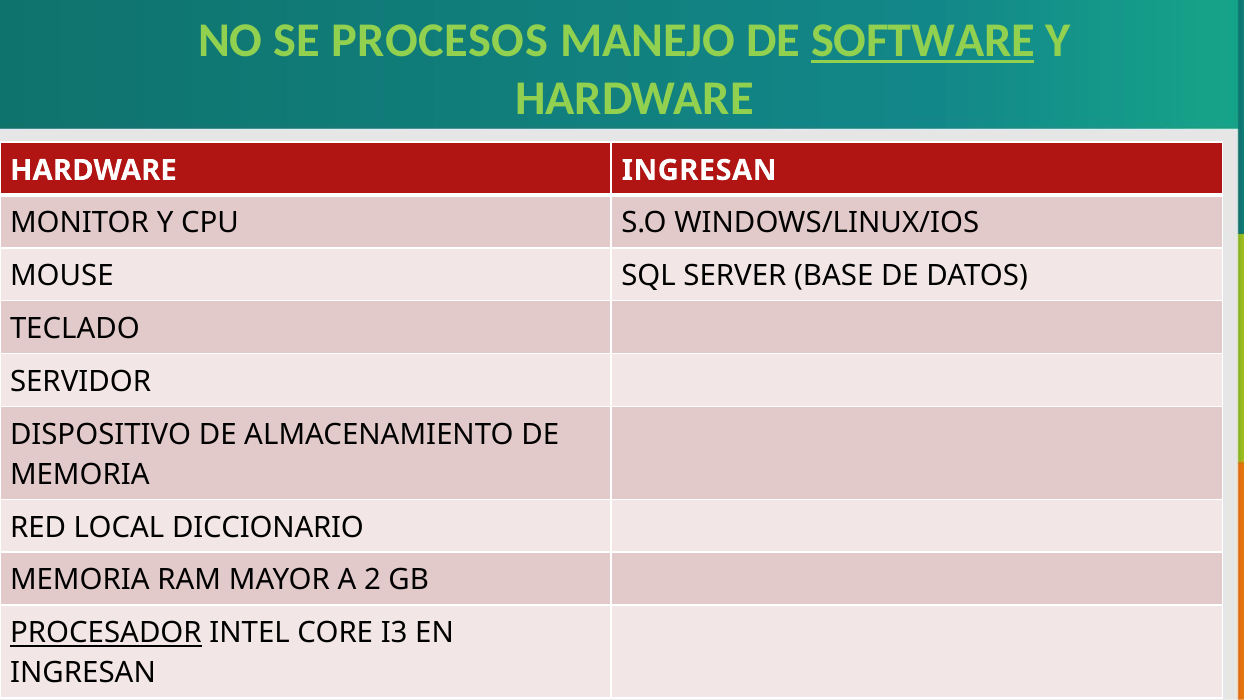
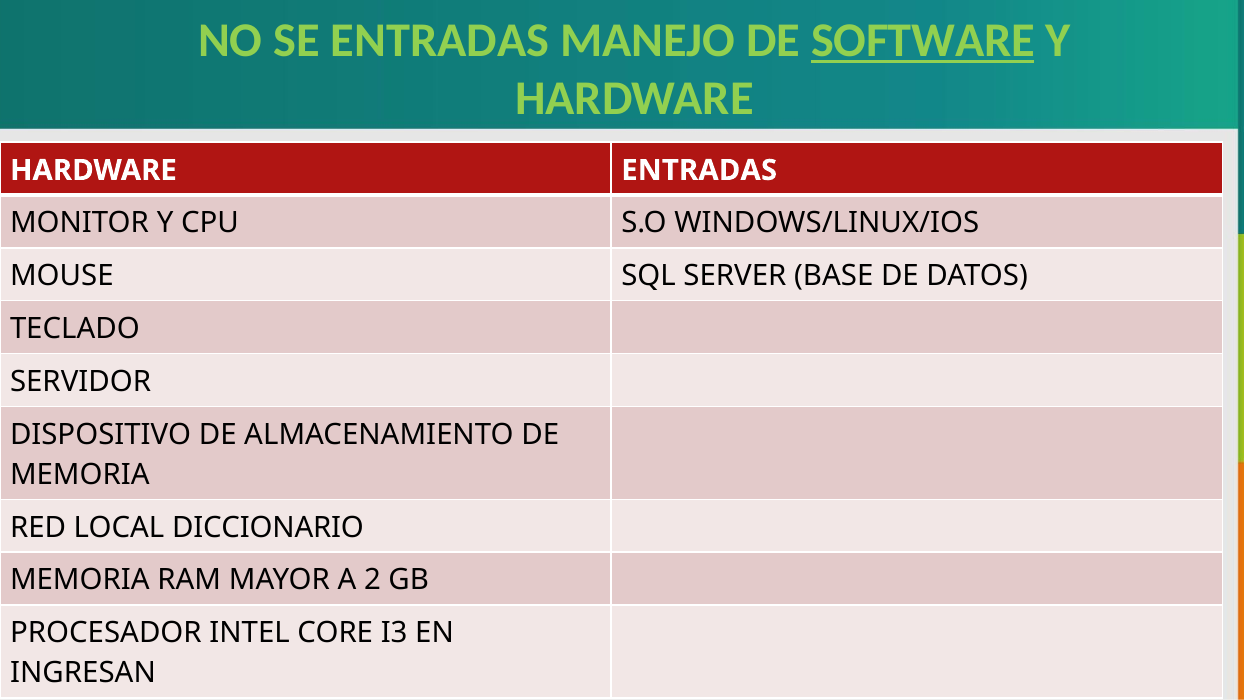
SE PROCESOS: PROCESOS -> ENTRADAS (440, 41)
HARDWARE INGRESAN: INGRESAN -> ENTRADAS (699, 170)
PROCESADOR underline: present -> none (106, 633)
